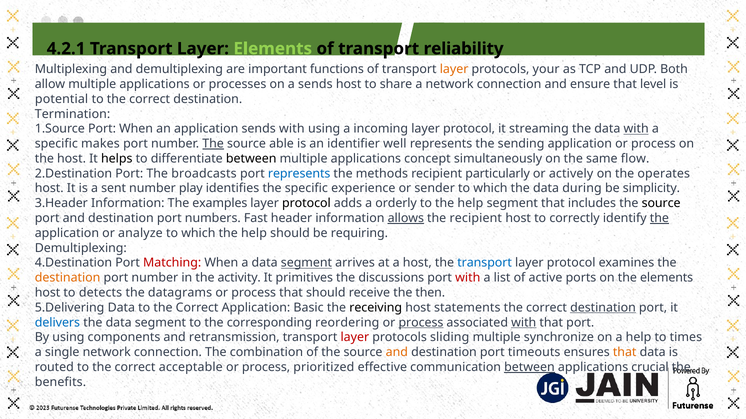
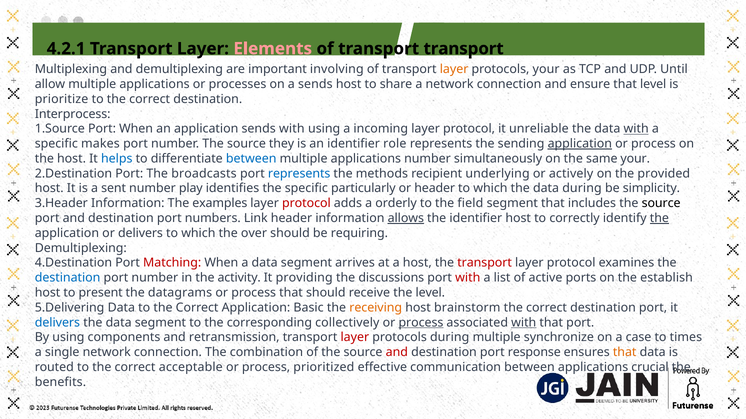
Elements colour: light green -> pink (273, 49)
transport reliability: reliability -> transport (464, 49)
functions: functions -> involving (337, 69)
Both: Both -> Until (674, 69)
potential: potential -> prioritize (62, 99)
Termination: Termination -> Interprocess (73, 114)
streaming: streaming -> unreliable (539, 129)
The underline: present -> none (213, 144)
able: able -> they (282, 144)
well: well -> role (395, 144)
application underline: none -> present (580, 144)
helps colour: black -> blue (117, 159)
between colour: black -> blue (251, 159)
applications concept: concept -> number (427, 159)
same flow: flow -> your (635, 159)
particularly: particularly -> underlying (498, 174)
operates: operates -> provided (664, 174)
experience: experience -> particularly (363, 189)
or sender: sender -> header (435, 189)
protocol colour: black -> red (306, 204)
to the help: help -> field (470, 204)
Fast: Fast -> Link (256, 219)
the recipient: recipient -> identifier (476, 219)
or analyze: analyze -> delivers (140, 233)
which the help: help -> over (254, 233)
segment underline: present -> none (306, 263)
transport colour: blue -> red (485, 263)
destination colour: orange -> blue (68, 278)
primitives: primitives -> providing (304, 278)
the elements: elements -> establish (667, 278)
detects: detects -> present (101, 293)
the then: then -> level (430, 293)
receiving colour: black -> orange (376, 308)
statements: statements -> brainstorm (467, 308)
destination underline: present -> none (603, 308)
reordering: reordering -> collectively (347, 323)
protocols sliding: sliding -> during (450, 338)
a help: help -> case (639, 338)
and colour: orange -> red (397, 353)
timeouts: timeouts -> response (534, 353)
between underline: present -> none (530, 368)
